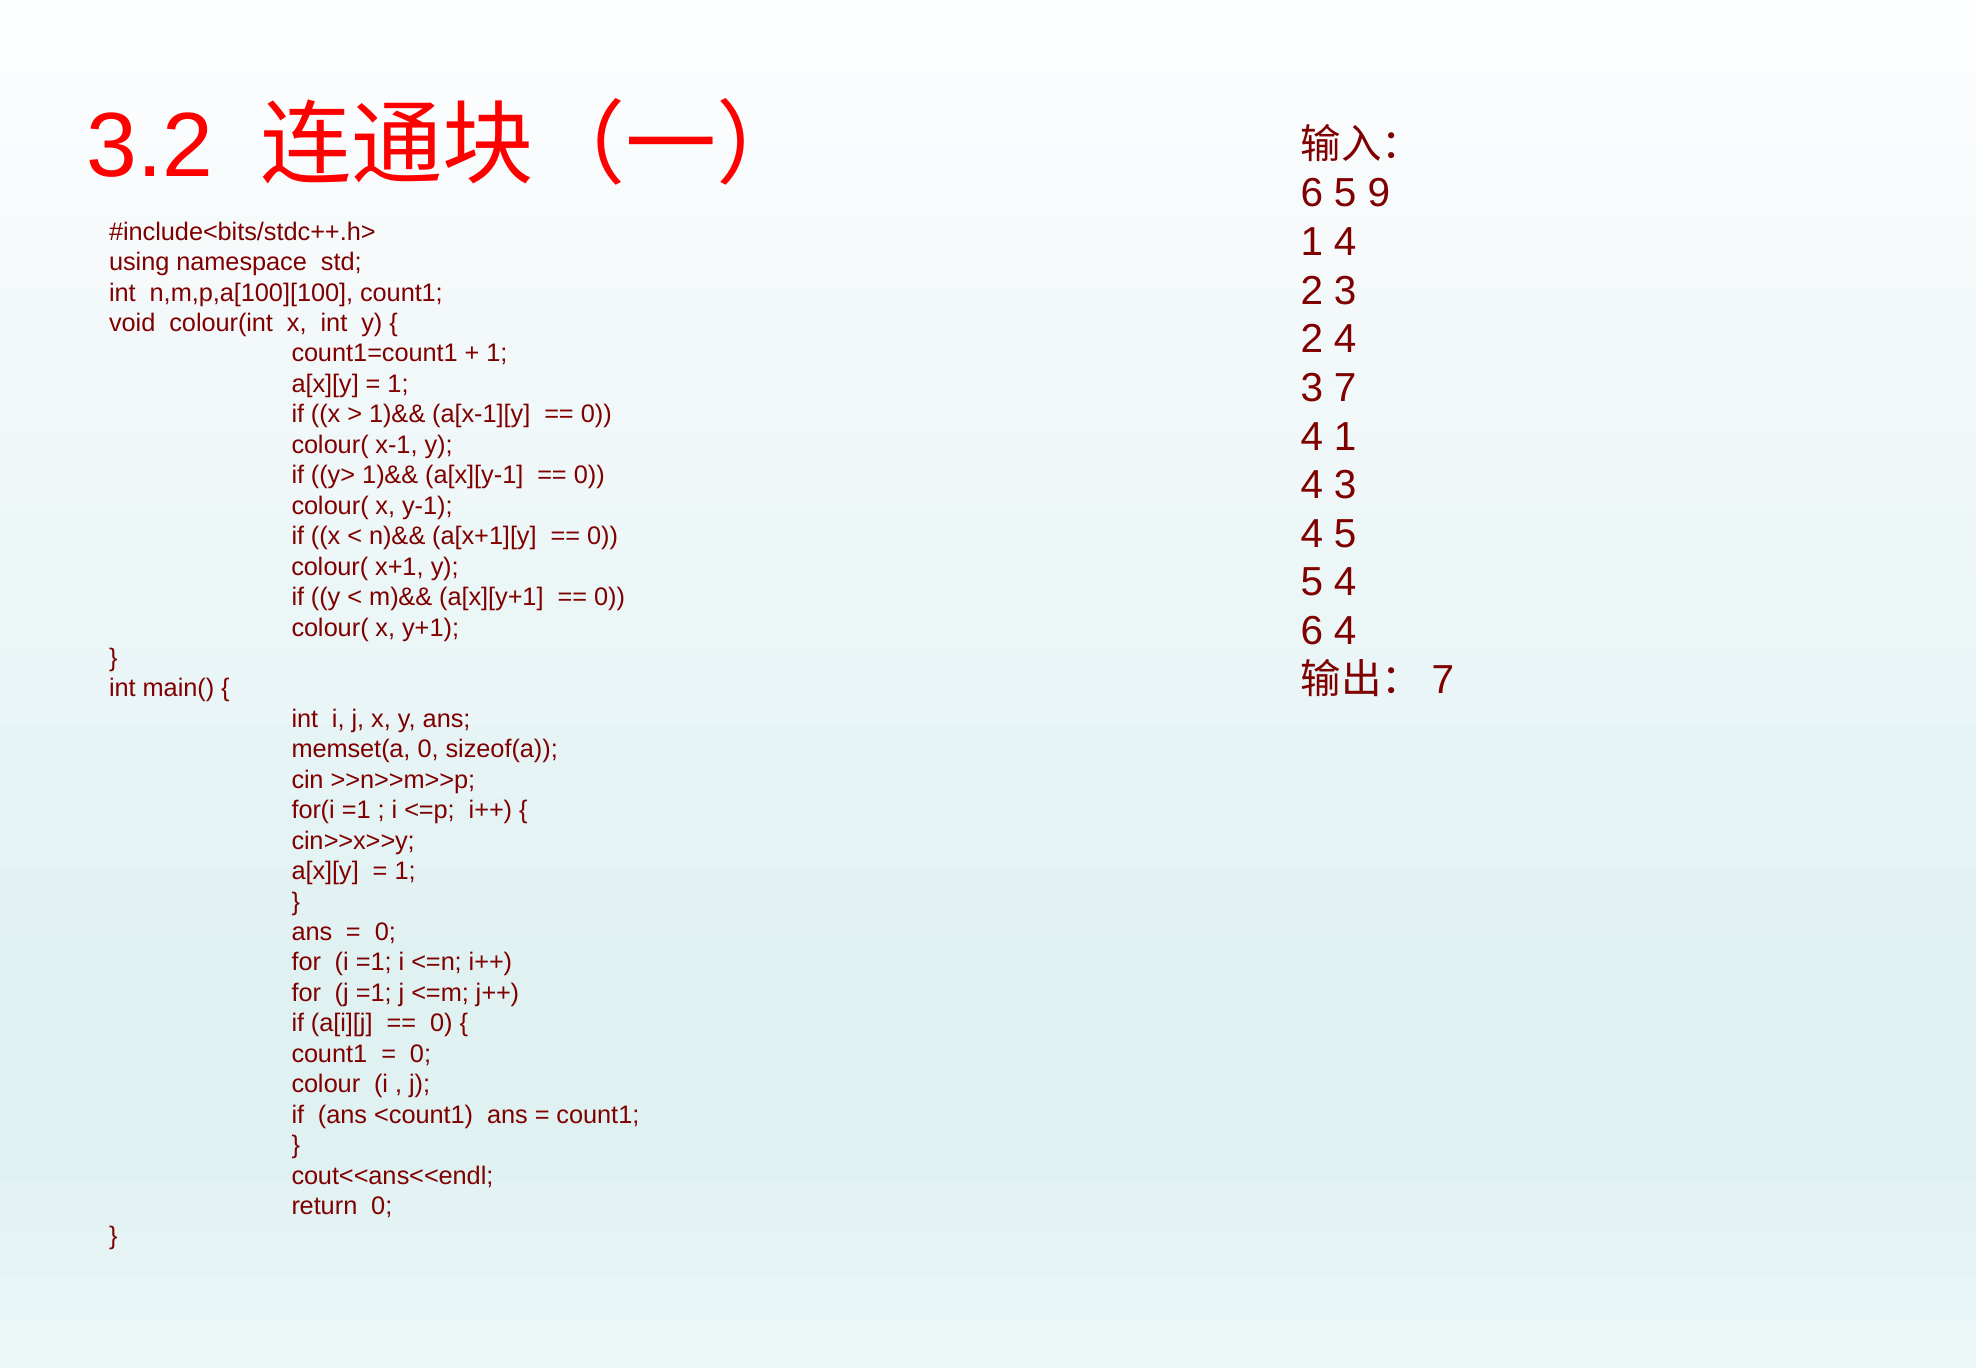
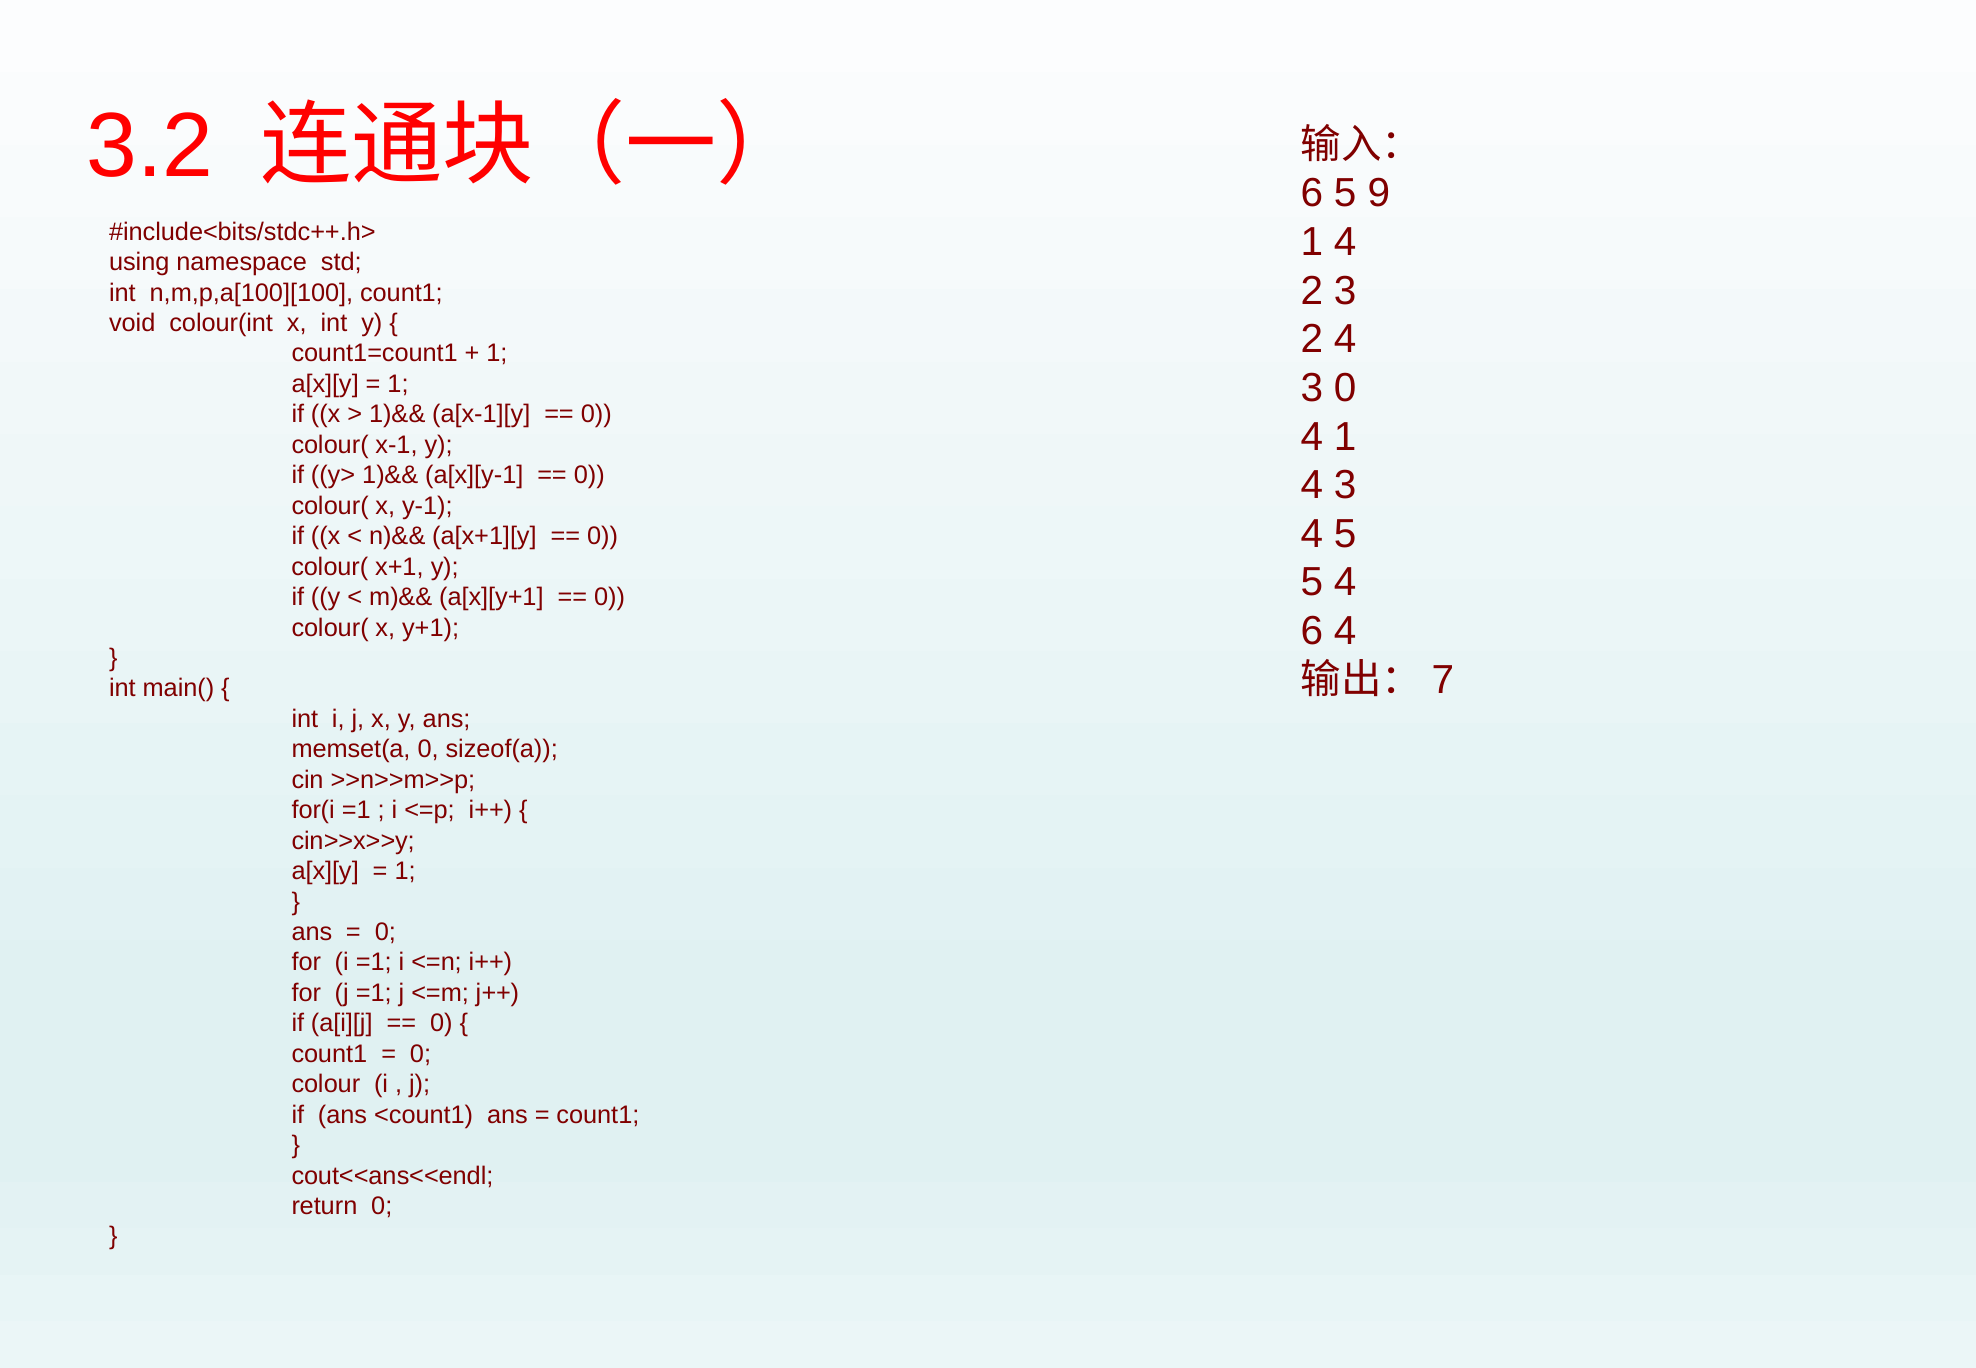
3 7: 7 -> 0 (1345, 388)
